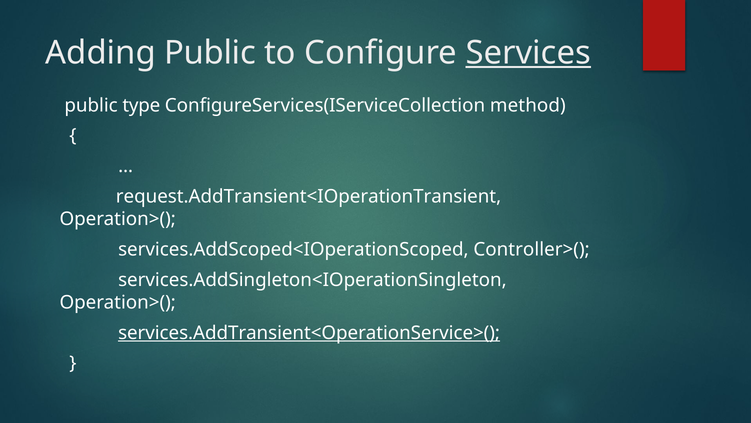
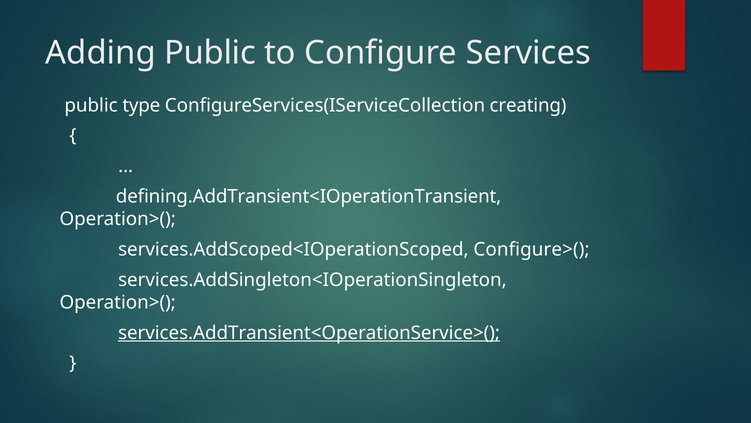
Services underline: present -> none (528, 53)
method: method -> creating (528, 105)
request.AddTransient<IOperationTransient: request.AddTransient<IOperationTransient -> defining.AddTransient<IOperationTransient (309, 196)
Controller>(: Controller>( -> Configure>( (532, 249)
